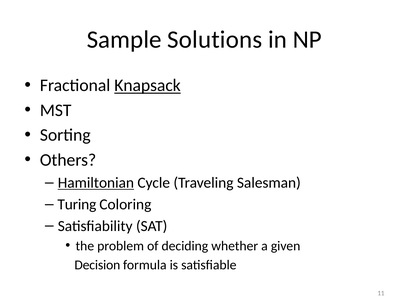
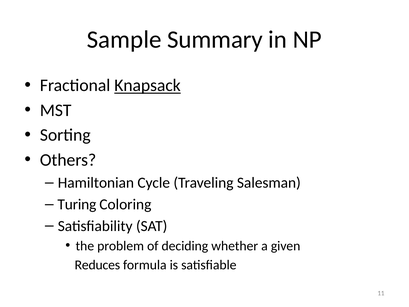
Solutions: Solutions -> Summary (215, 40)
Hamiltonian underline: present -> none (96, 183)
Decision: Decision -> Reduces (97, 265)
